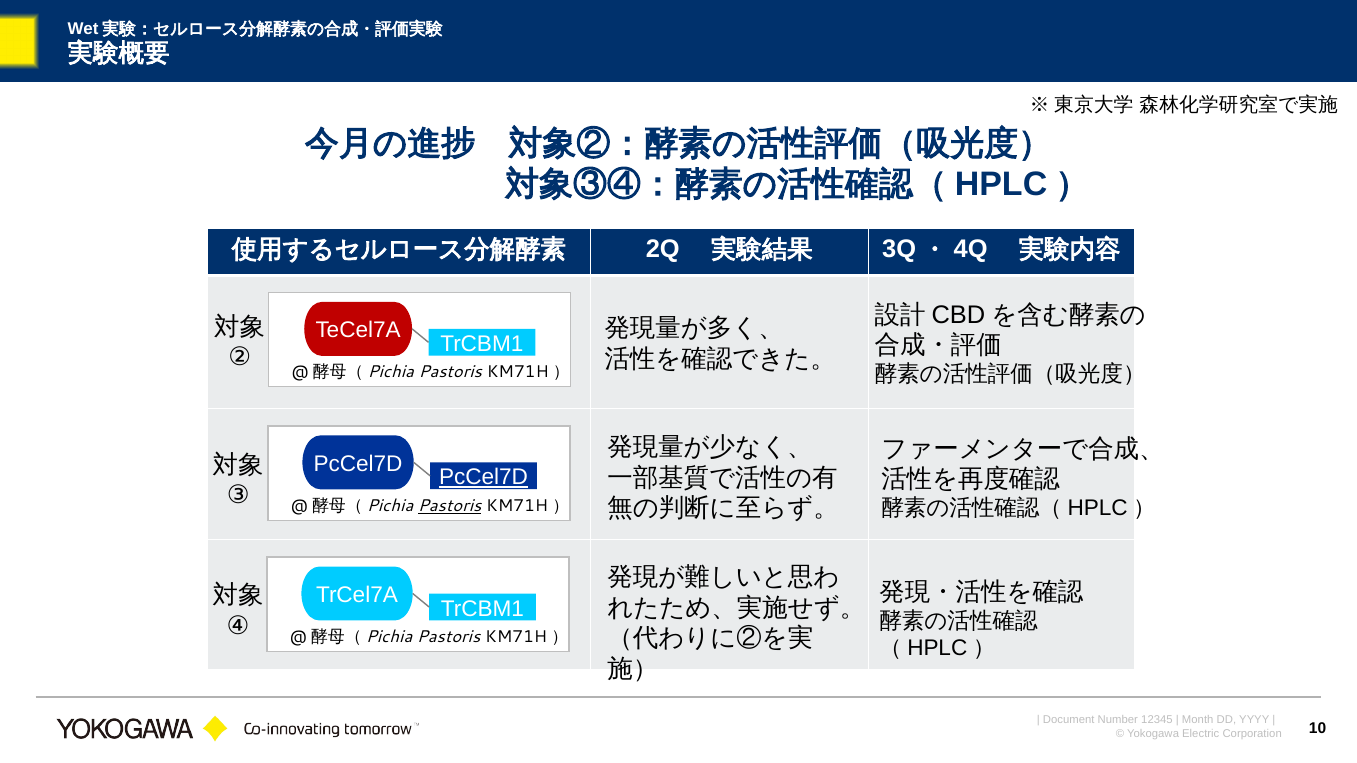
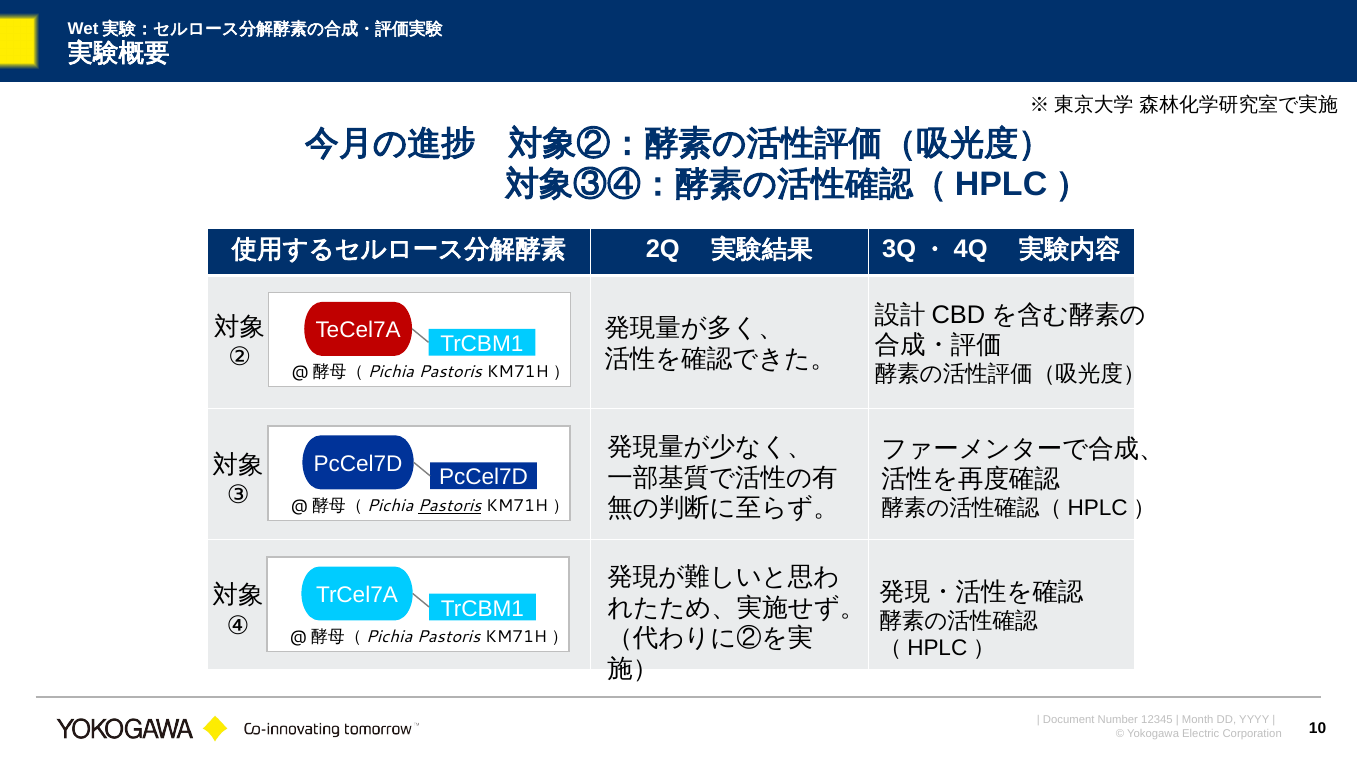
PcCel7D underline: present -> none (484, 478)
